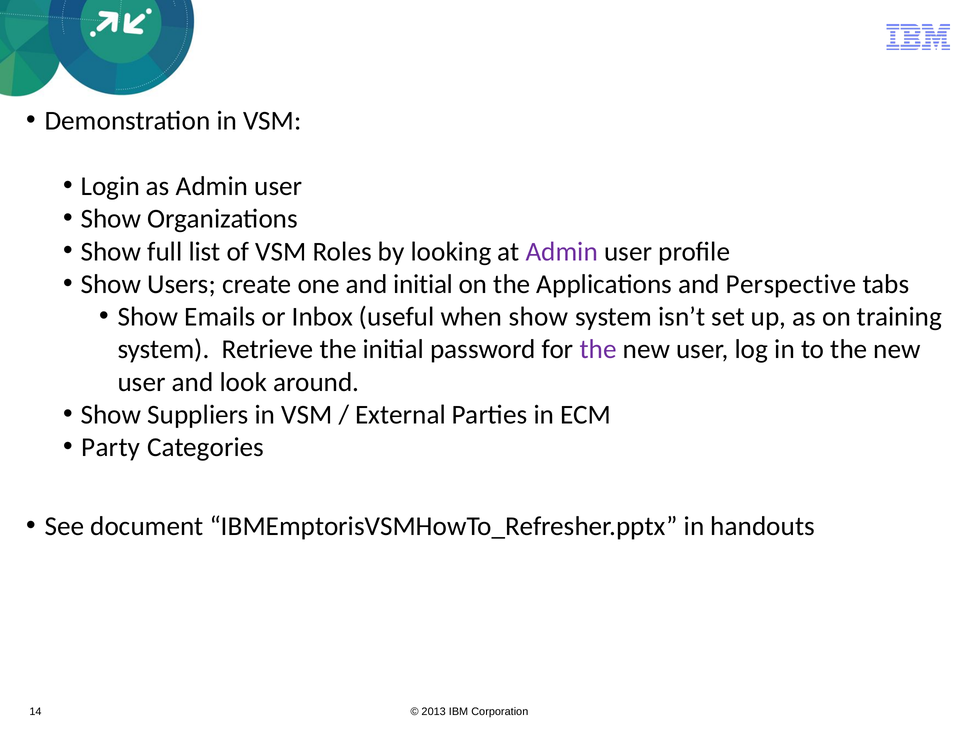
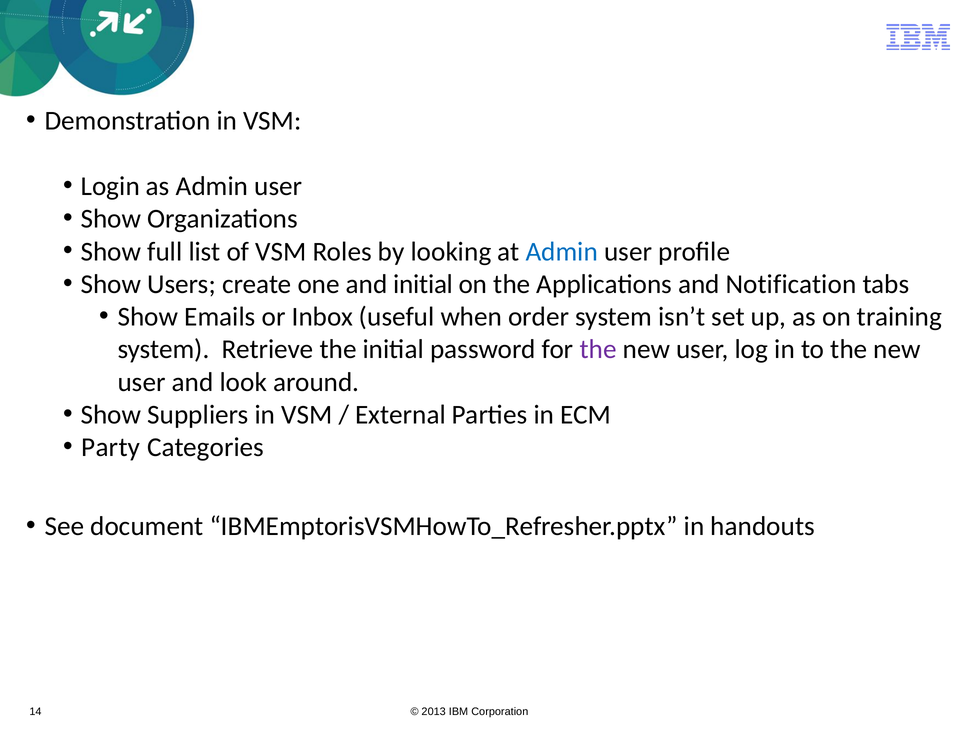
Admin colour: purple -> blue (562, 252)
Perspective: Perspective -> Notification (791, 284)
when show: show -> order (539, 317)
